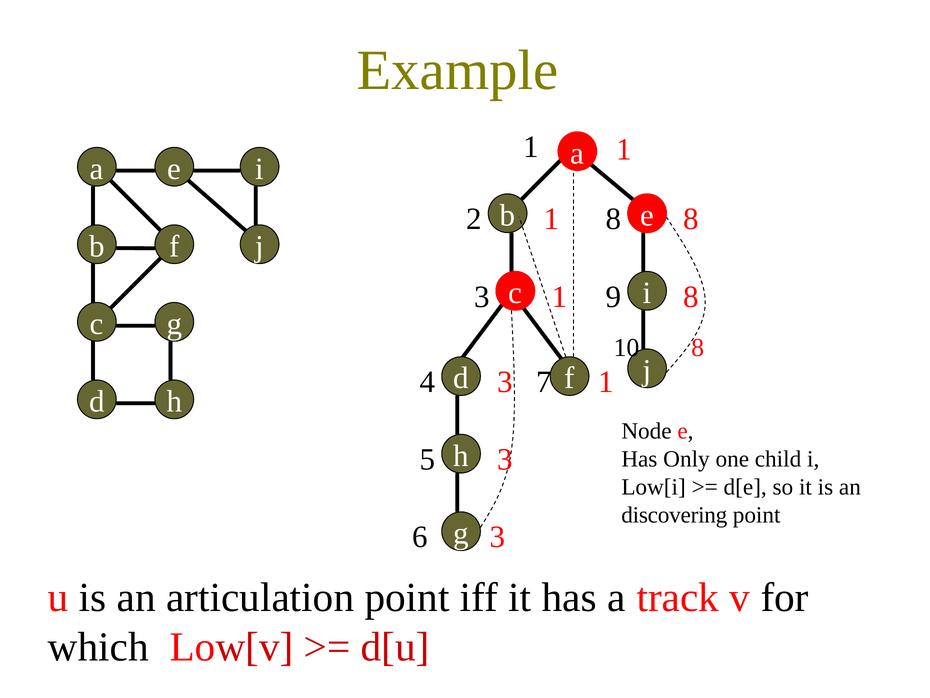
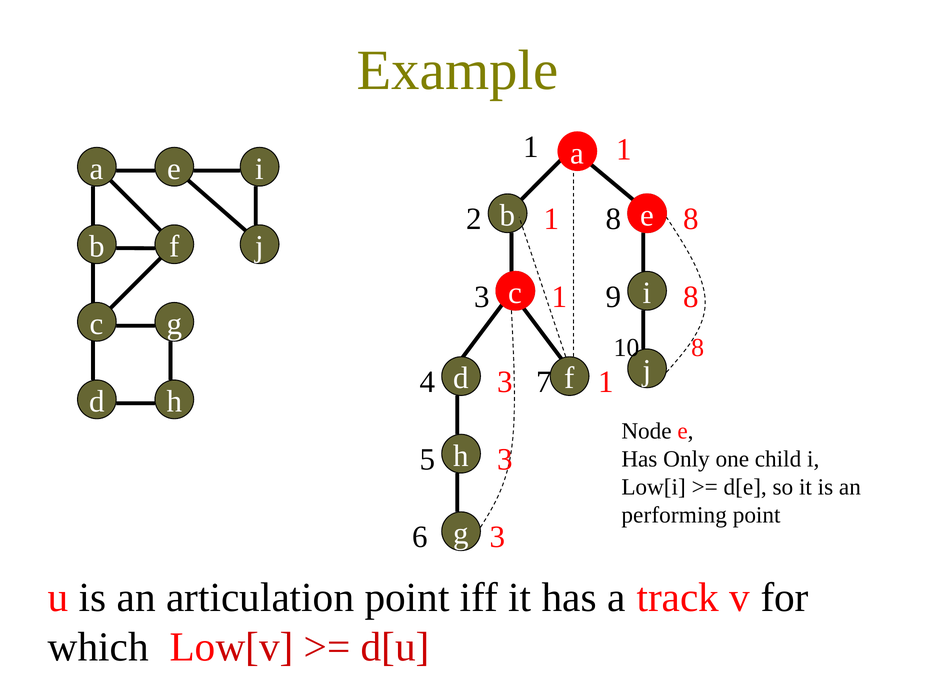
discovering: discovering -> performing (674, 515)
